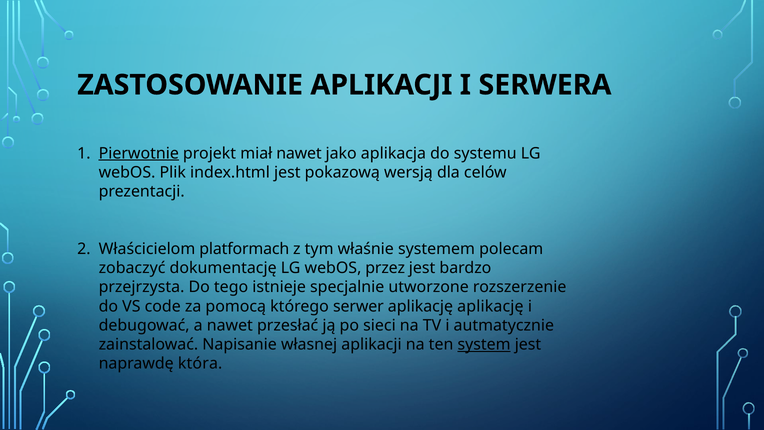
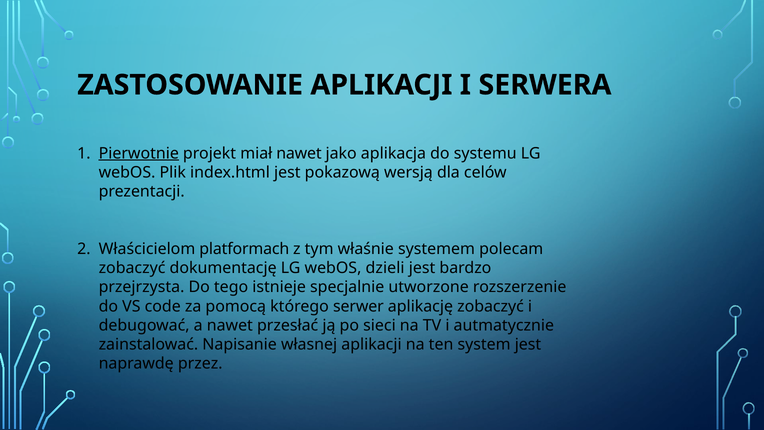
przez: przez -> dzieli (385, 268)
aplikację aplikację: aplikację -> zobaczyć (490, 306)
system underline: present -> none (484, 344)
która: która -> przez (200, 363)
